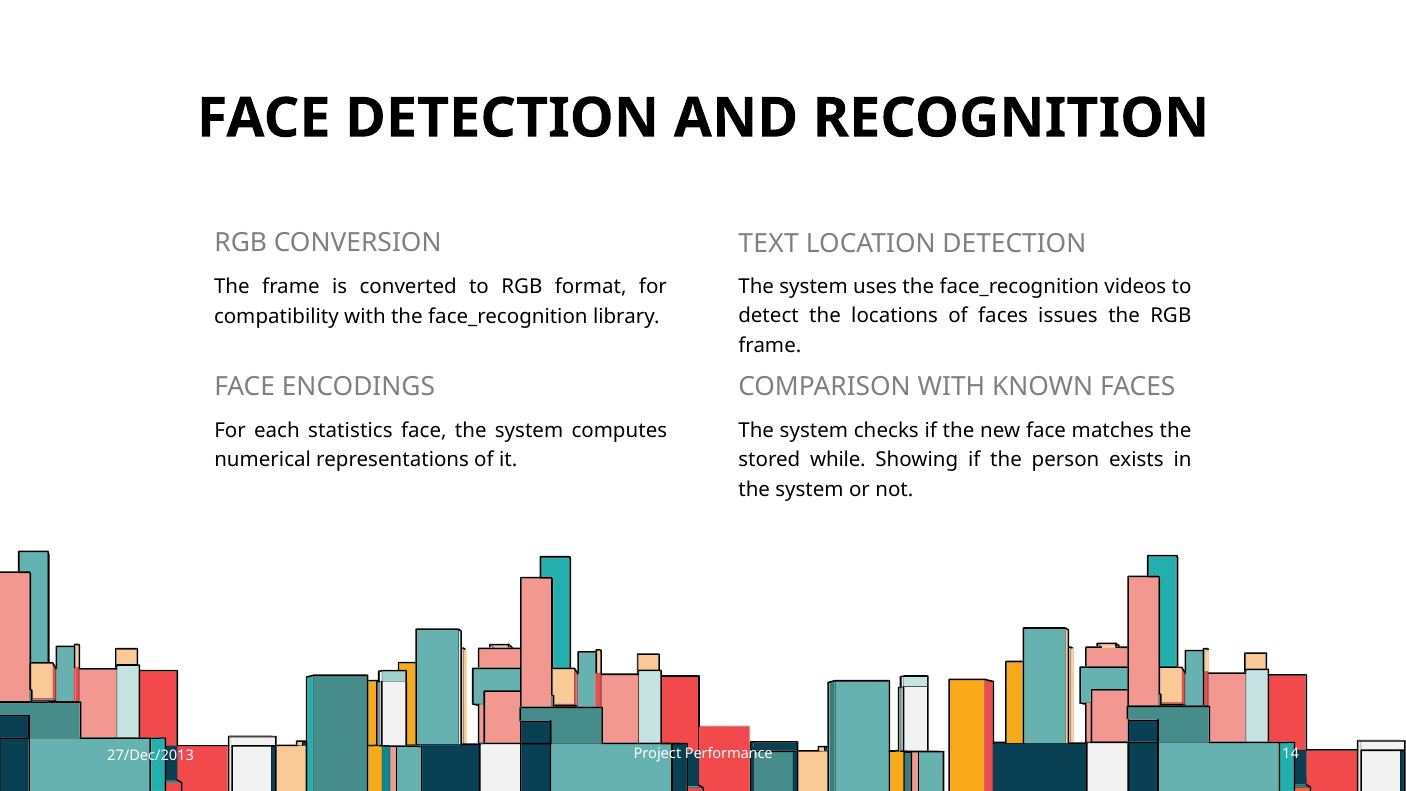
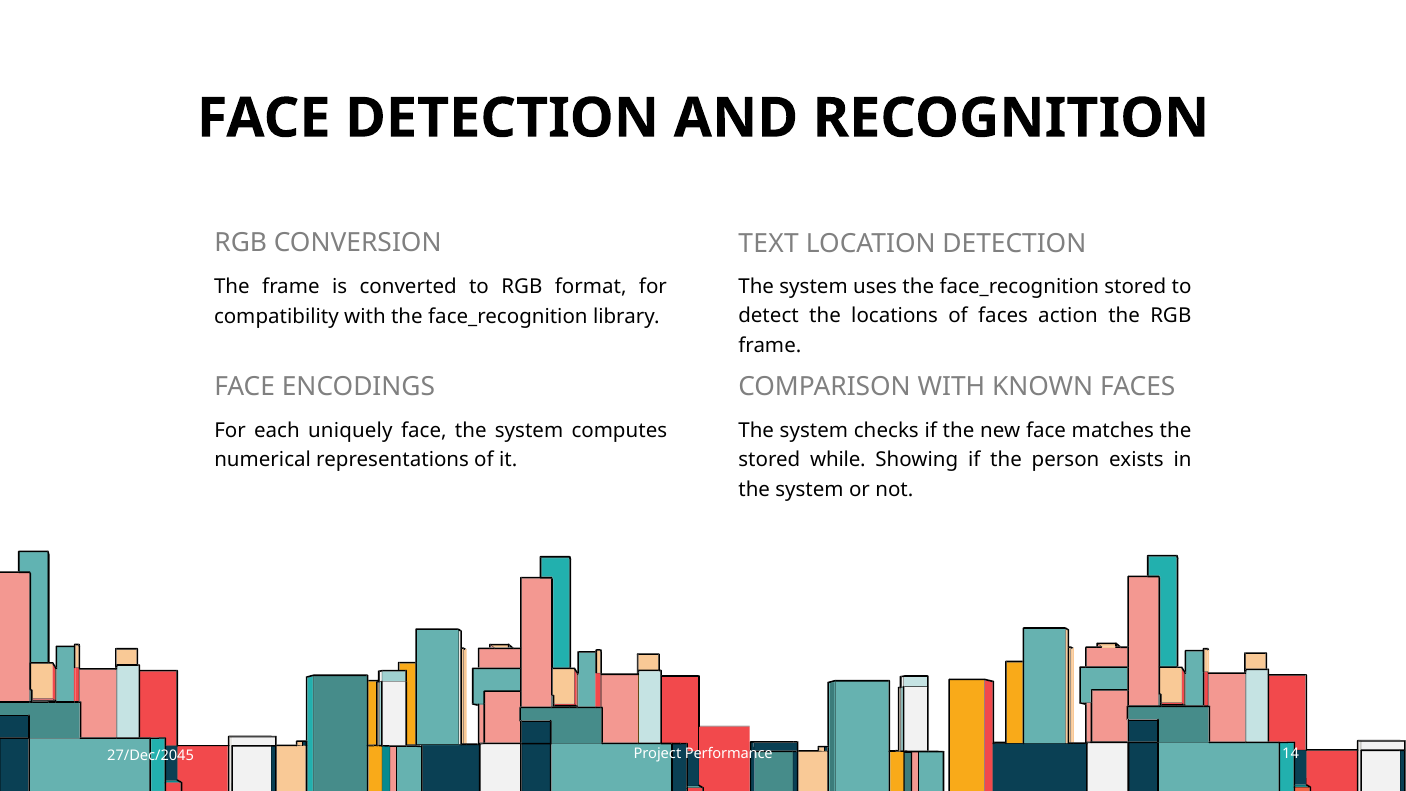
face_recognition videos: videos -> stored (1135, 287)
issues: issues -> action (1068, 316)
statistics: statistics -> uniquely (350, 431)
27/Dec/2013: 27/Dec/2013 -> 27/Dec/2045 (151, 755)
